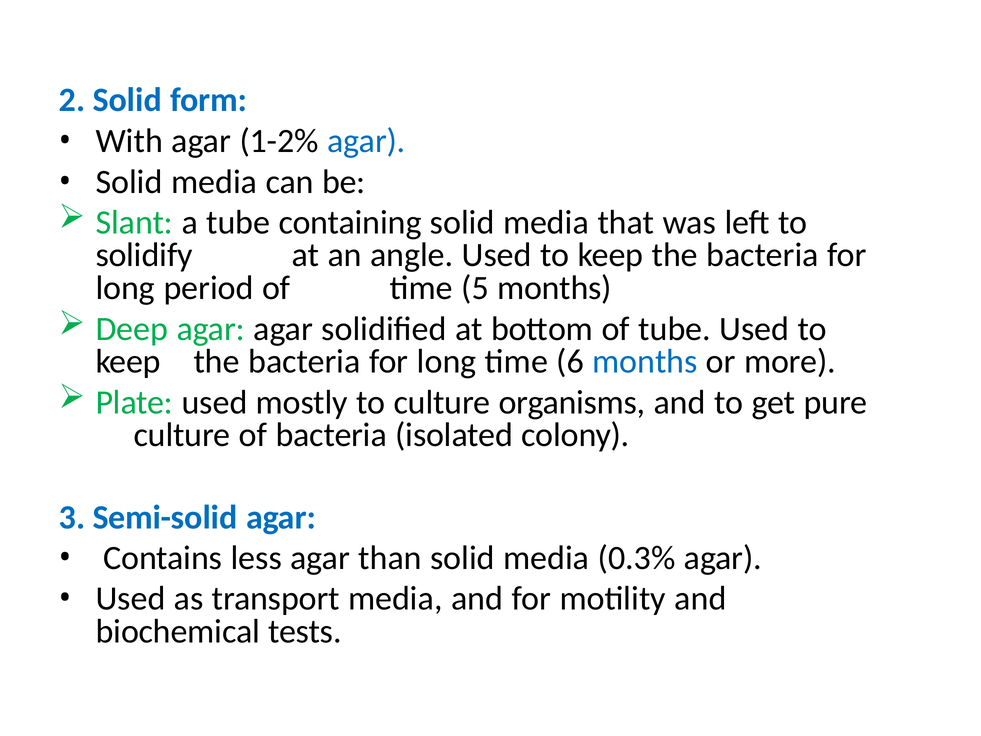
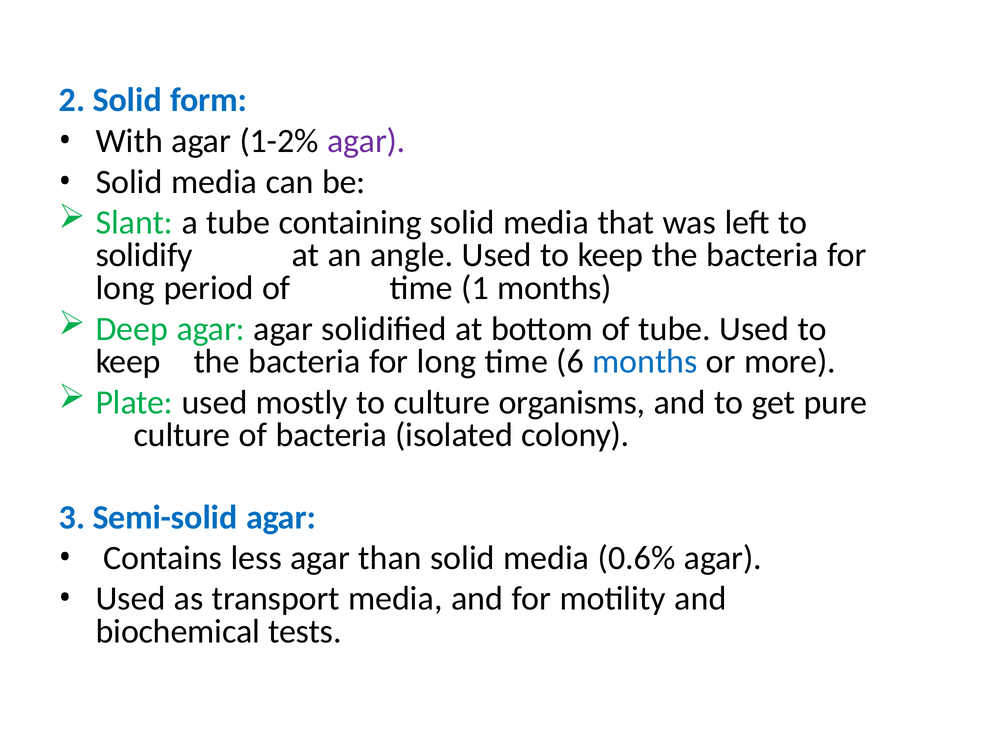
agar colour: blue -> purple (366, 141)
5: 5 -> 1 (475, 288)
0.3%: 0.3% -> 0.6% (637, 558)
